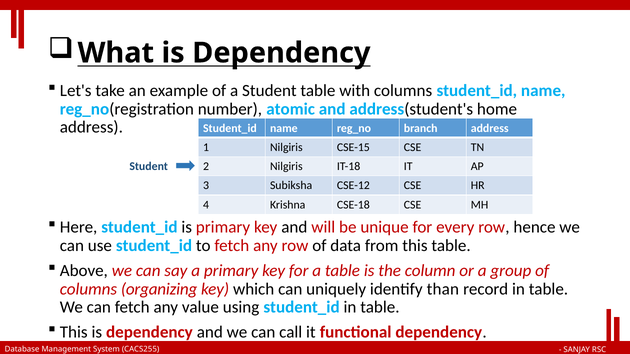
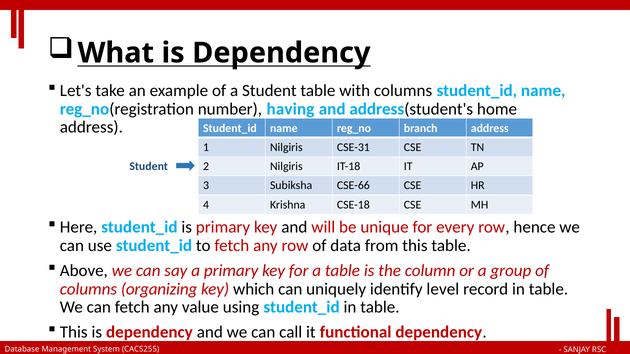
atomic: atomic -> having (291, 109)
CSE-15: CSE-15 -> CSE-31 (353, 147)
CSE-12: CSE-12 -> CSE-66 (353, 186)
than: than -> level (443, 289)
